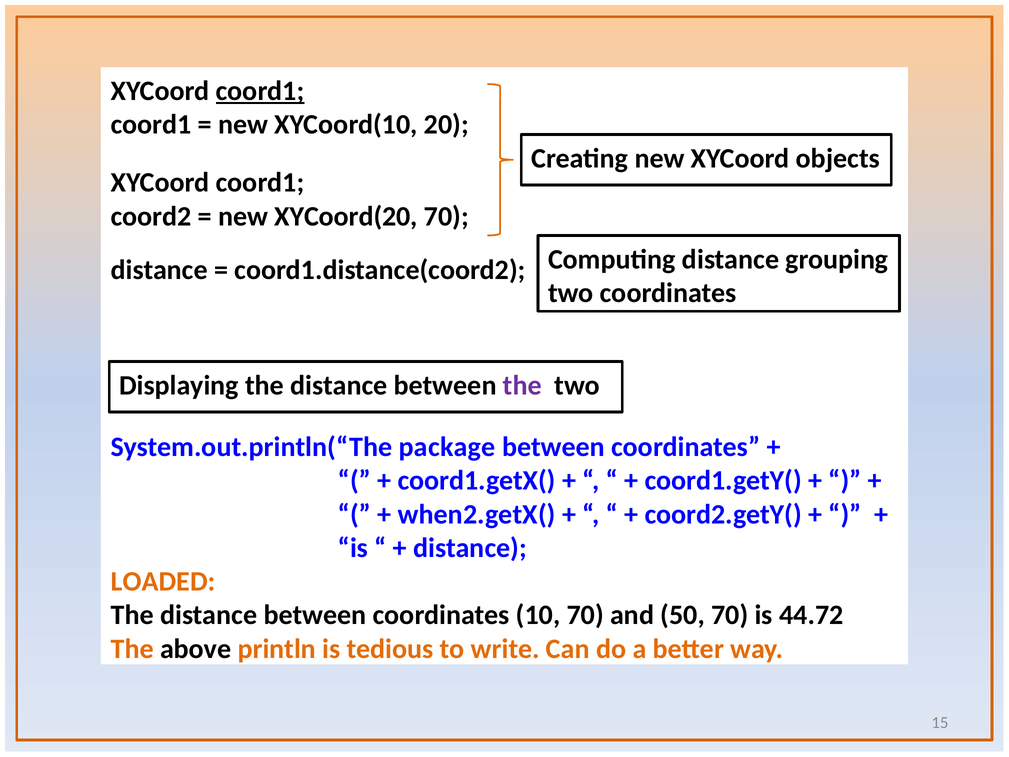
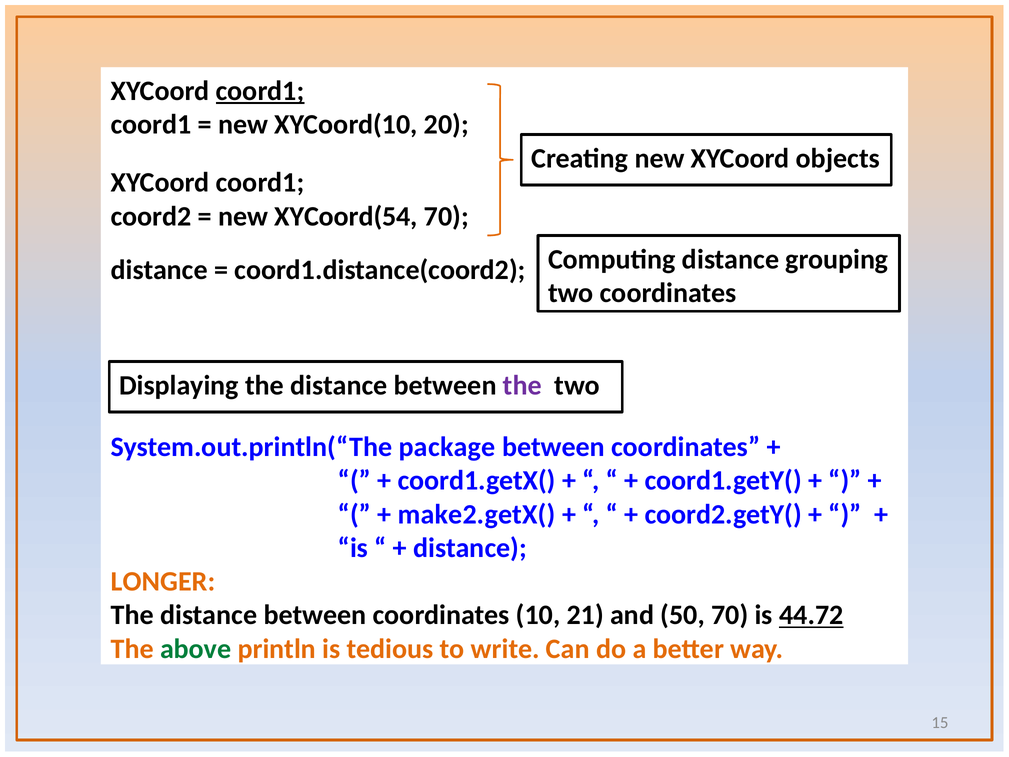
XYCoord(20: XYCoord(20 -> XYCoord(54 (346, 216)
when2.getX(: when2.getX( -> make2.getX( (477, 514)
LOADED: LOADED -> LONGER (163, 581)
10 70: 70 -> 21 (585, 615)
44.72 underline: none -> present (811, 615)
above colour: black -> green (196, 649)
